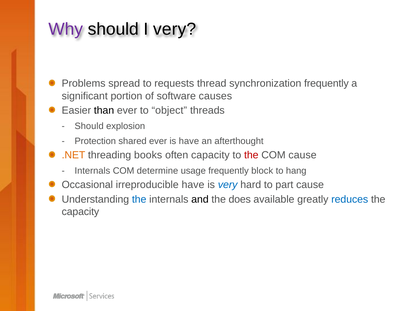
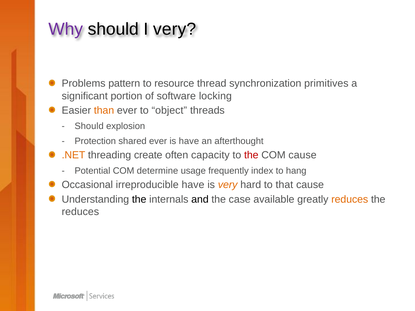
spread: spread -> pattern (124, 84)
requests: requests -> resource (174, 84)
synchronization frequently: frequently -> primitives (326, 84)
causes: causes -> locking (215, 96)
than colour: black -> orange (104, 111)
books: books -> create (148, 155)
Internals: Internals -> Potential (92, 171)
block: block -> index (262, 171)
very colour: blue -> orange (228, 185)
part: part -> that (284, 185)
the colour: blue -> black (139, 199)
does: does -> case (240, 199)
reduces colour: blue -> orange (350, 199)
capacity: capacity -> reduces (80, 212)
